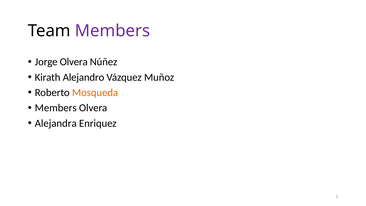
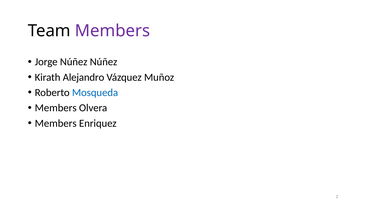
Jorge Olvera: Olvera -> Núñez (74, 62)
Mosqueda colour: orange -> blue (95, 93)
Alejandra: Alejandra -> Members (56, 123)
